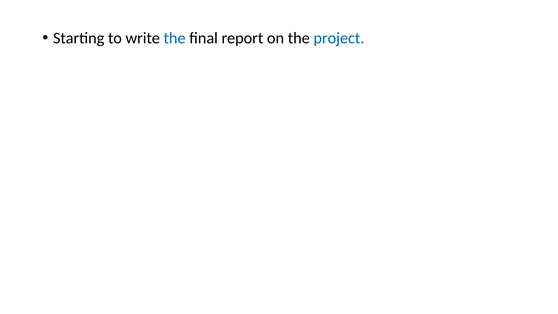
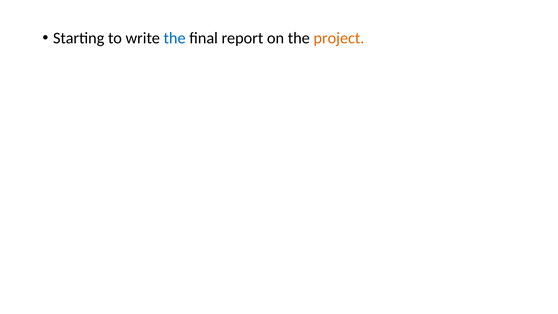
project colour: blue -> orange (339, 38)
